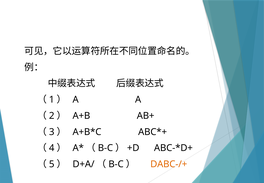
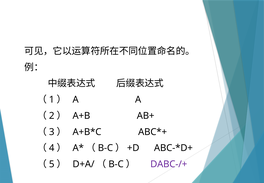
DABC-/+ colour: orange -> purple (169, 164)
